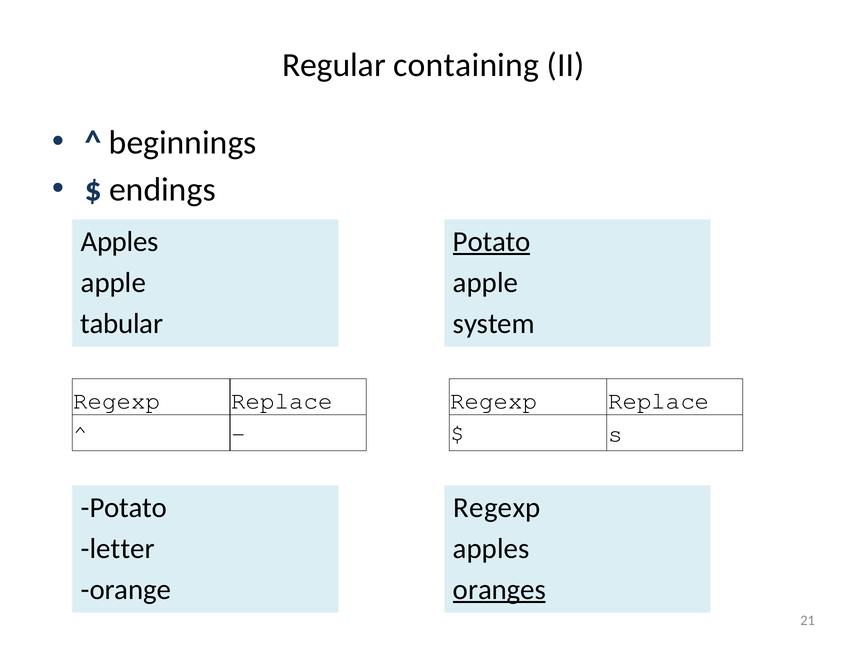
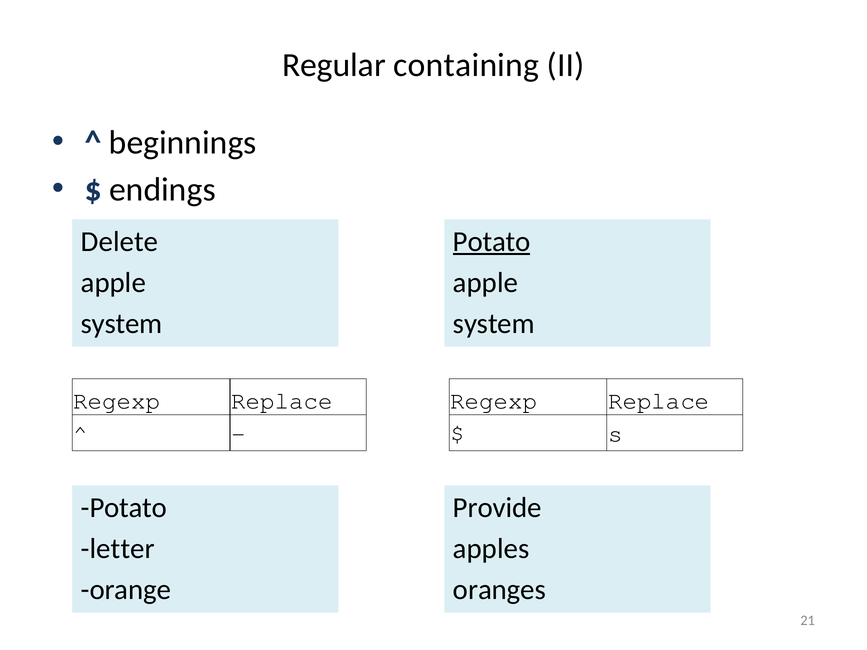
Apples: Apples -> Delete (119, 242)
tabular: tabular -> system (122, 324)
Regexp: Regexp -> Provide (497, 508)
oranges underline: present -> none (499, 590)
